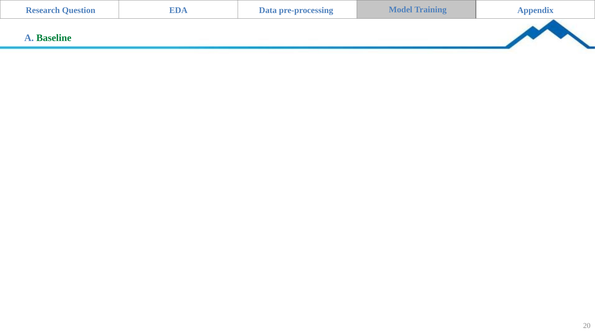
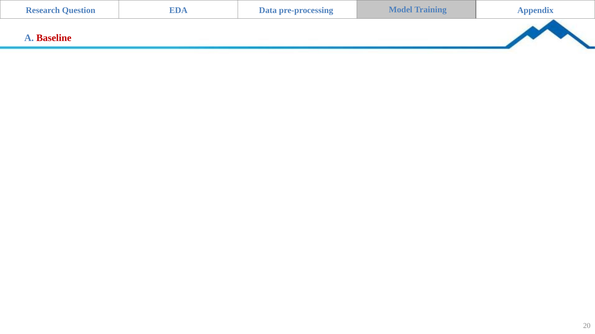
Baseline colour: green -> red (54, 38)
